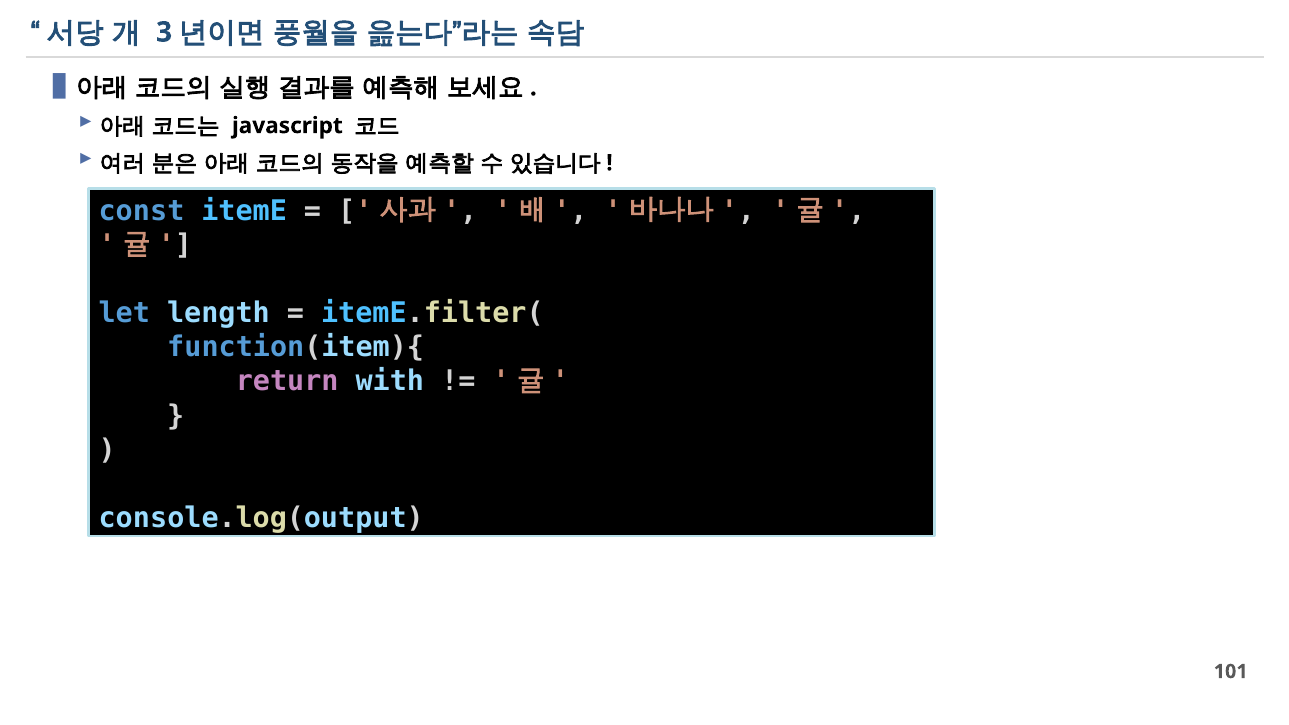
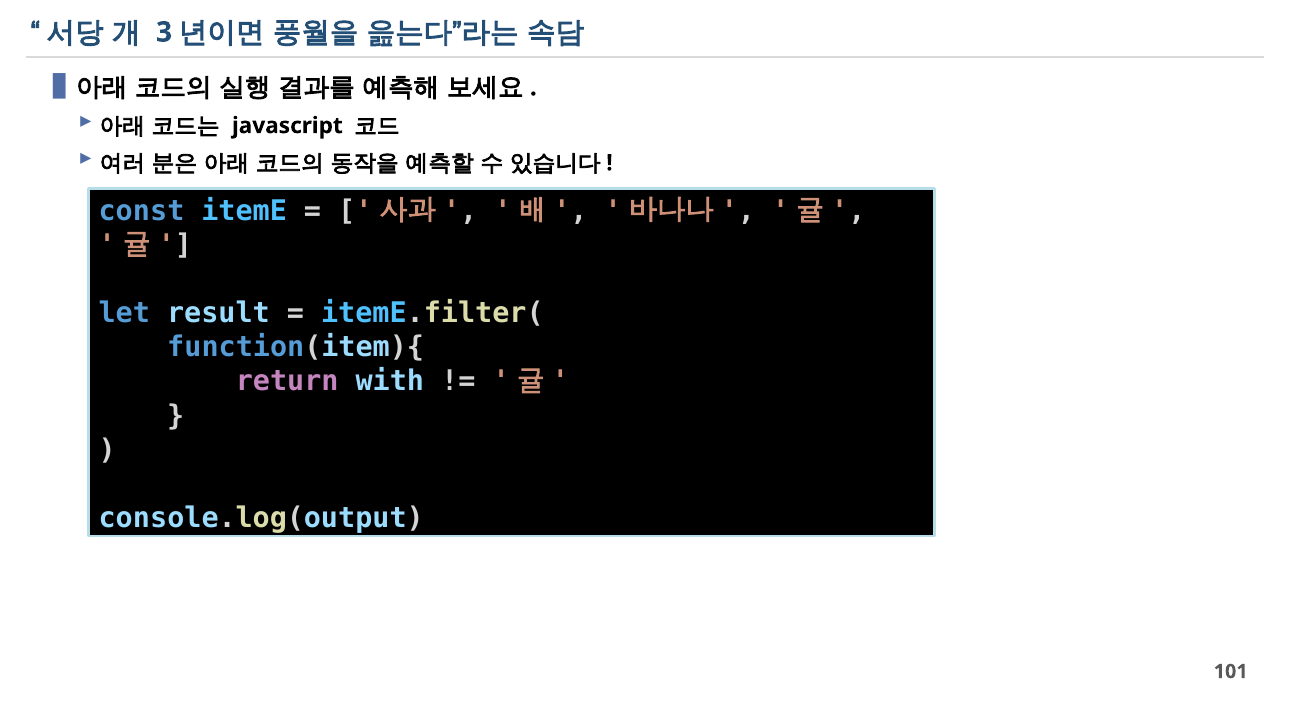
length: length -> result (218, 313)
